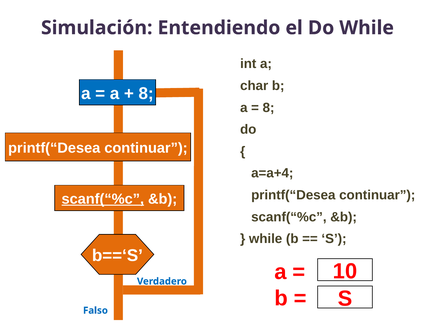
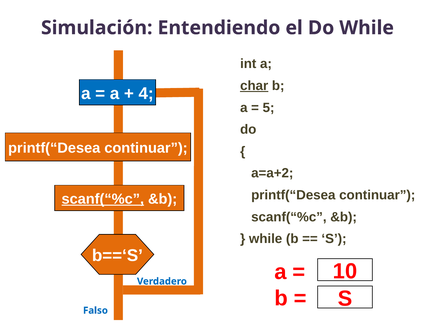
char underline: none -> present (254, 86)
8: 8 -> 4 (146, 93)
8: 8 -> 5 (269, 108)
a=a+4: a=a+4 -> a=a+2 (272, 173)
